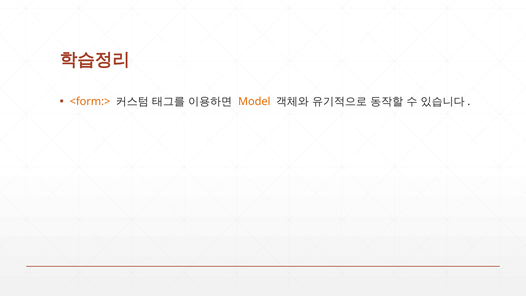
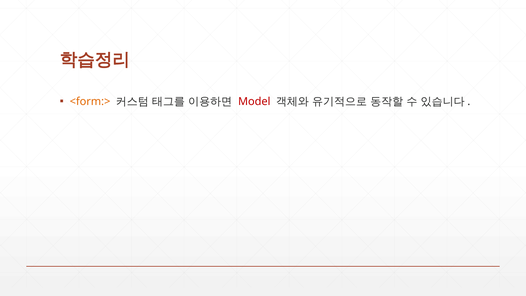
Model colour: orange -> red (254, 101)
